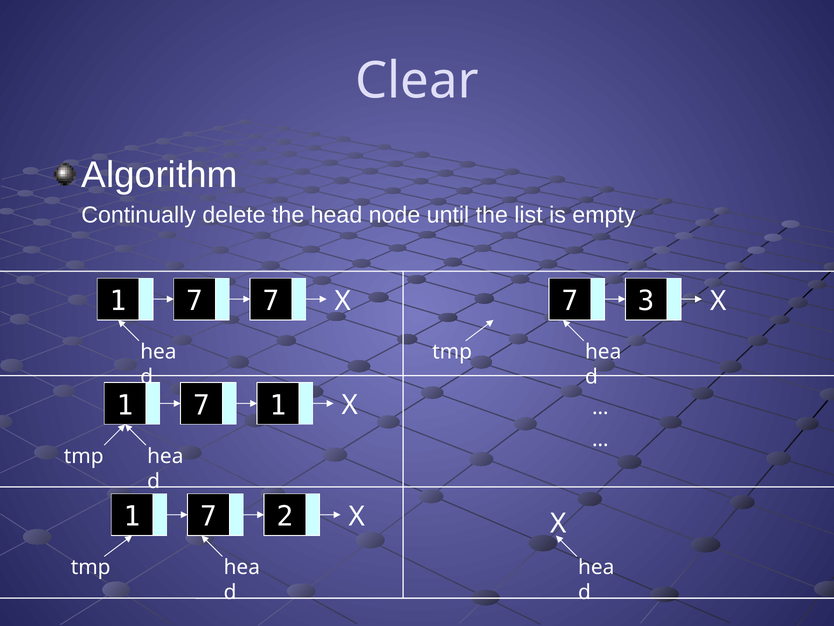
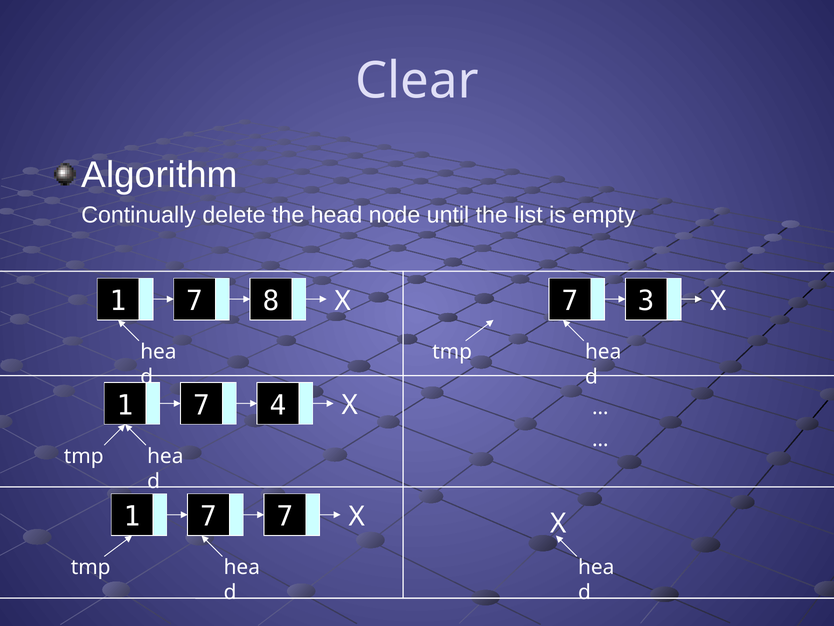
7 7: 7 -> 8 (271, 301)
1: 1 -> 4 (278, 405)
7 2: 2 -> 7 (285, 516)
